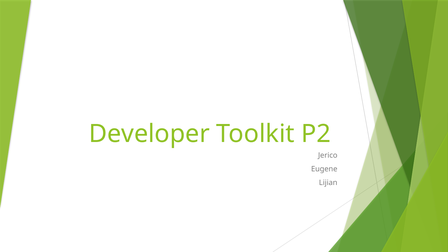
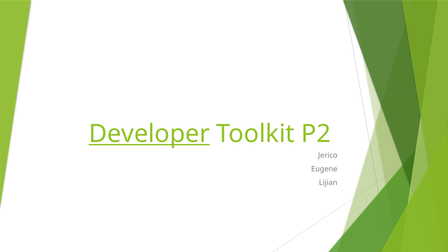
Developer underline: none -> present (149, 134)
